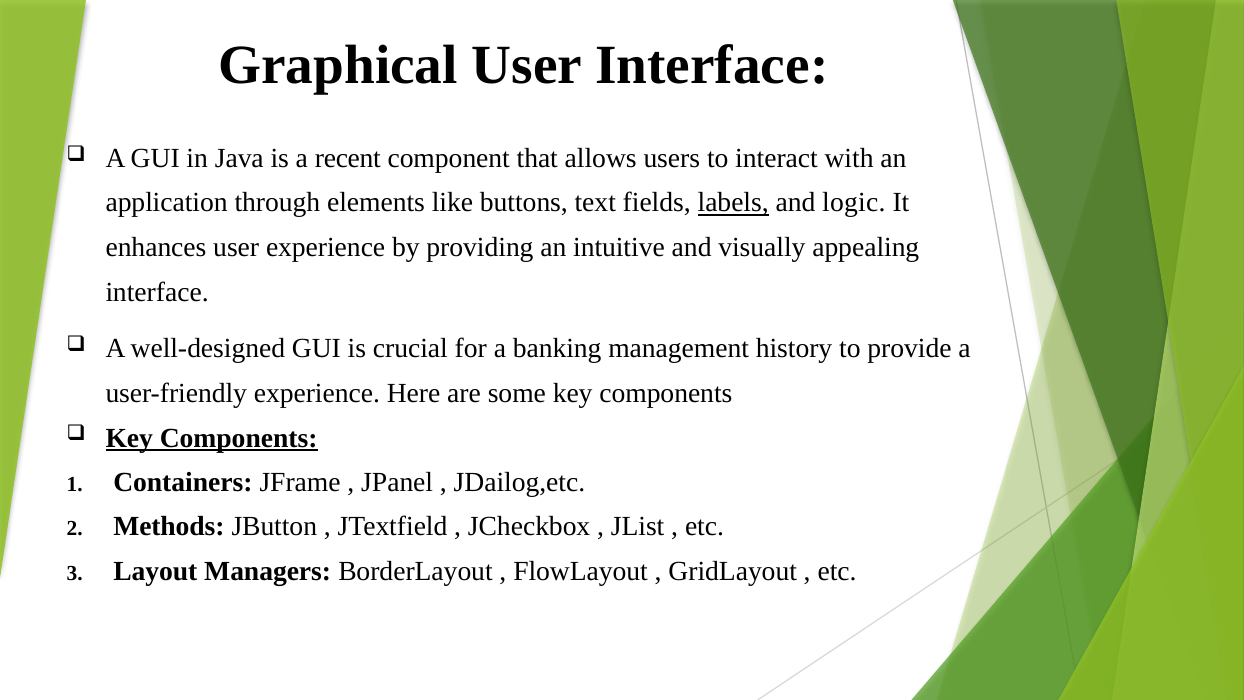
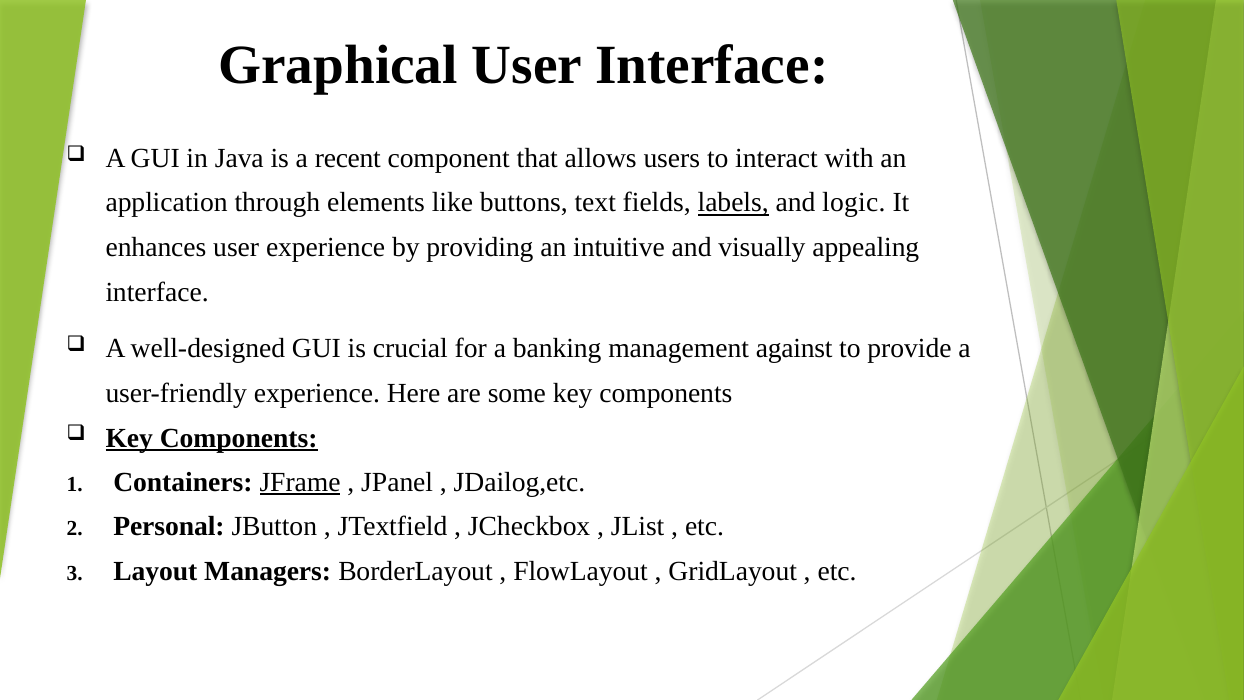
history: history -> against (794, 349)
JFrame underline: none -> present (300, 482)
Methods: Methods -> Personal (169, 527)
